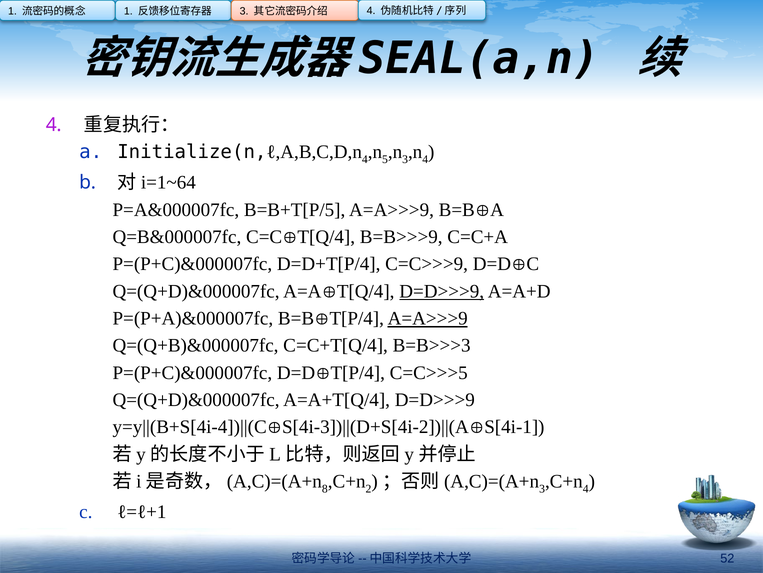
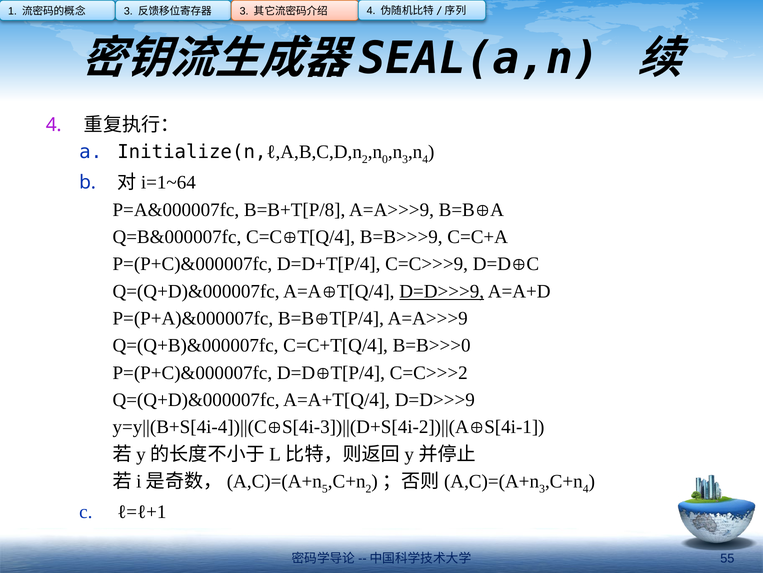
1: 1 -> 3 (128, 11)
4: 4 -> 2 (365, 159)
5: 5 -> 0 (385, 159)
B=B+T[P/5: B=B+T[P/5 -> B=B+T[P/8 (295, 210)
A=A>>>9 underline: present -> none (428, 318)
B=B>>>3: B=B>>>3 -> B=B>>>0 (432, 345)
C=C>>>5: C=C>>>5 -> C=C>>>2 (429, 372)
8: 8 -> 5 (325, 488)
52: 52 -> 55 (727, 558)
